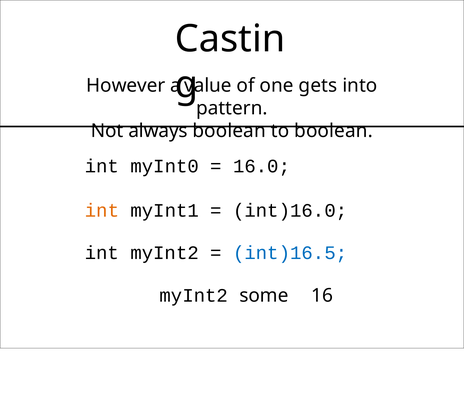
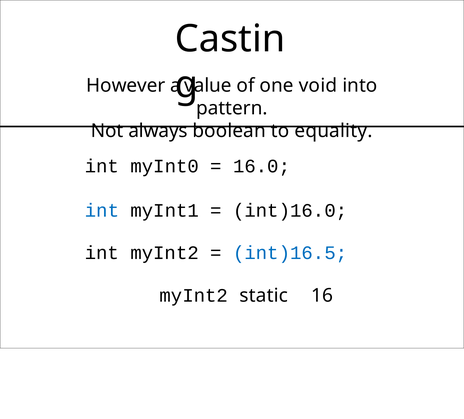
gets: gets -> void (318, 86)
to boolean: boolean -> equality (333, 131)
int colour: orange -> blue (102, 210)
some: some -> static (264, 295)
